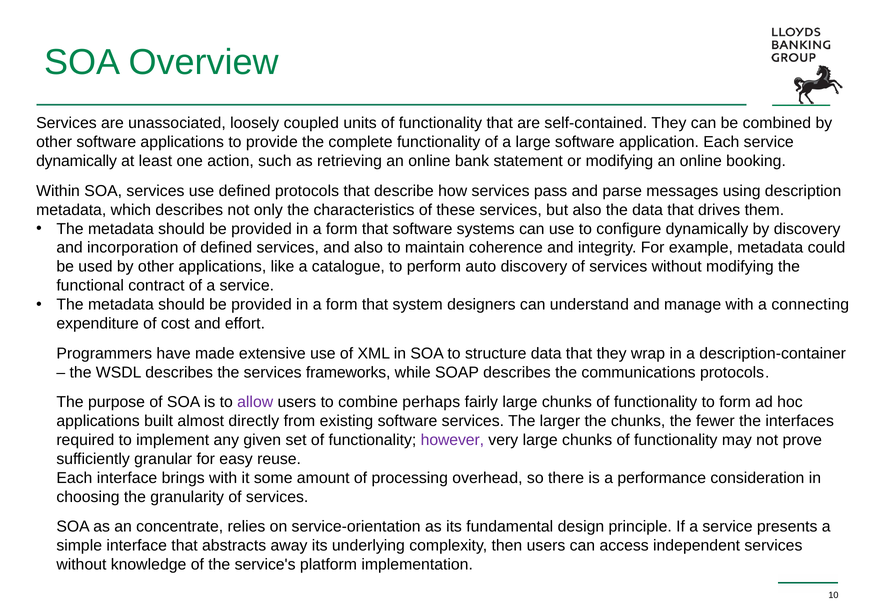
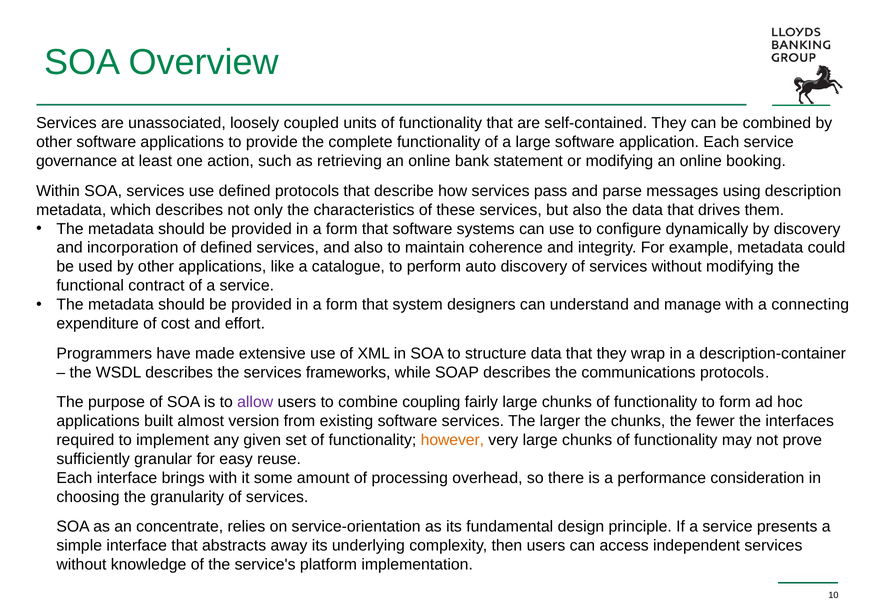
dynamically: dynamically -> governance (77, 161)
perhaps: perhaps -> coupling (431, 402)
directly: directly -> version (254, 421)
however colour: purple -> orange (452, 440)
